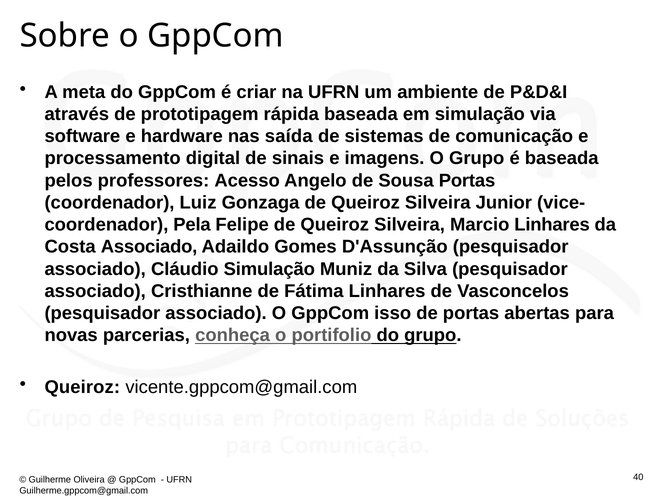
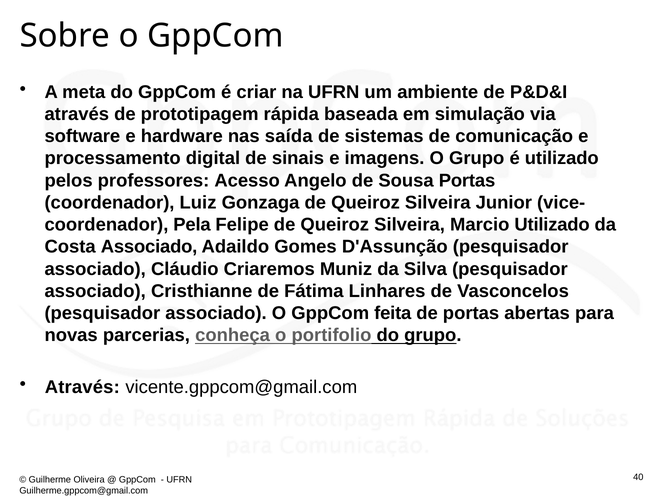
é baseada: baseada -> utilizado (562, 158)
Marcio Linhares: Linhares -> Utilizado (552, 225)
Cláudio Simulação: Simulação -> Criaremos (269, 269)
isso: isso -> feita (393, 313)
Queiroz: Queiroz -> Através (82, 387)
